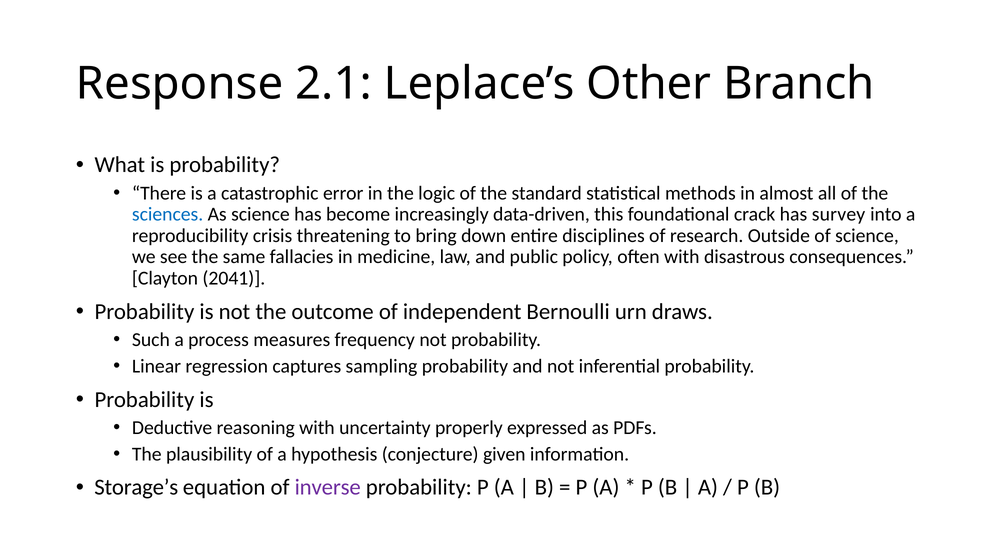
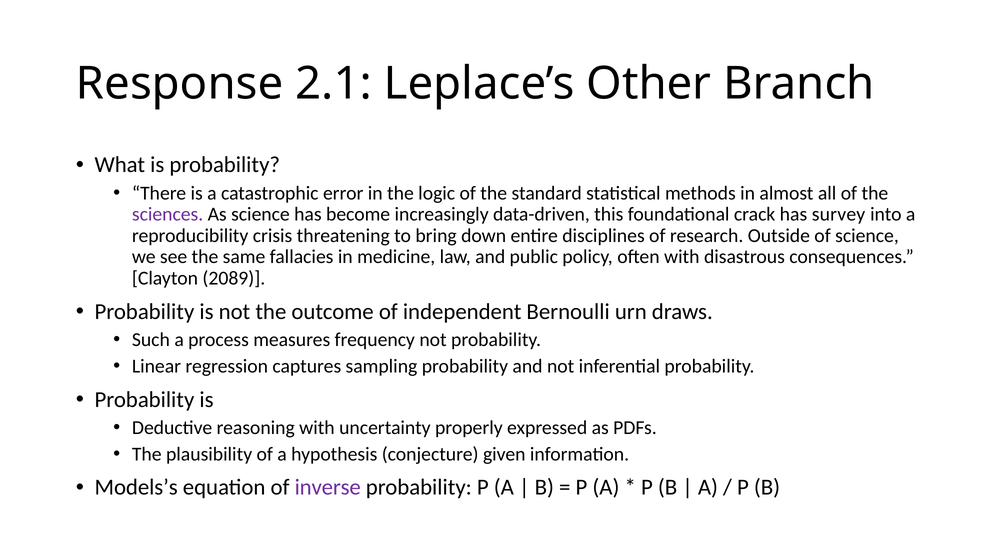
sciences colour: blue -> purple (168, 215)
2041: 2041 -> 2089 (234, 278)
Storage’s: Storage’s -> Models’s (136, 488)
